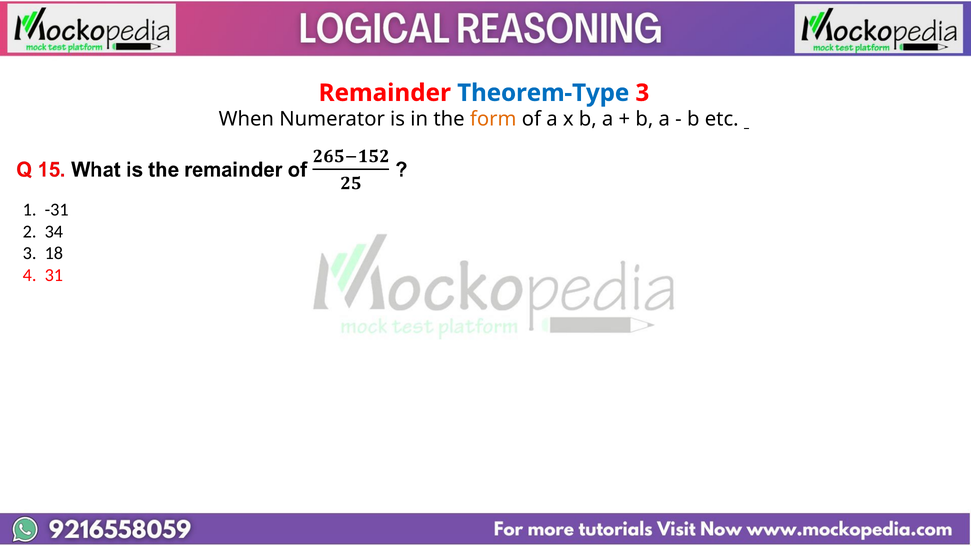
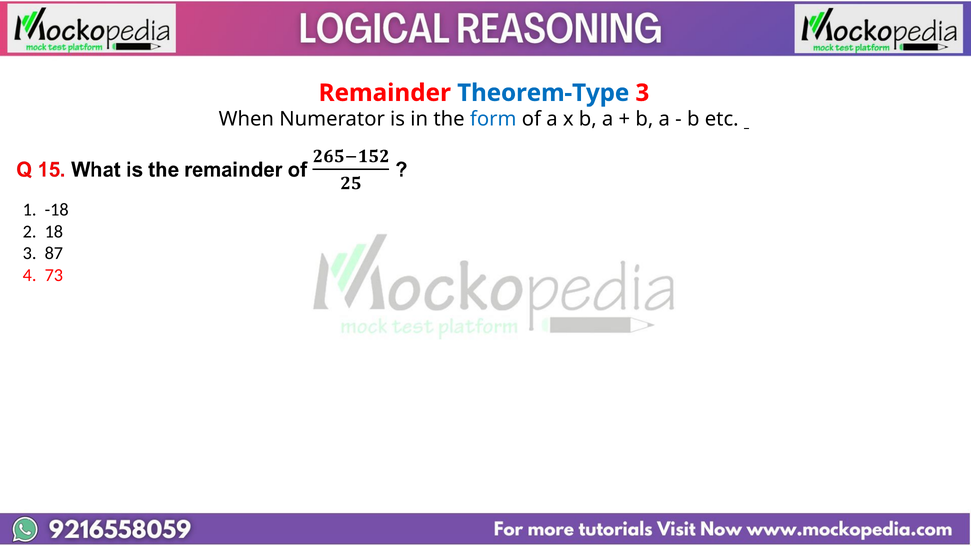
form colour: orange -> blue (493, 119)
-31: -31 -> -18 (57, 210)
34: 34 -> 18 (54, 232)
18: 18 -> 87 (54, 254)
31: 31 -> 73 (54, 275)
